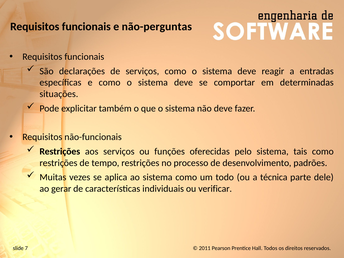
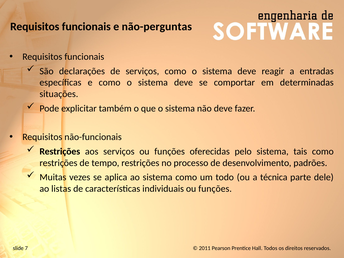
gerar: gerar -> listas (61, 189)
individuais ou verificar: verificar -> funções (215, 189)
